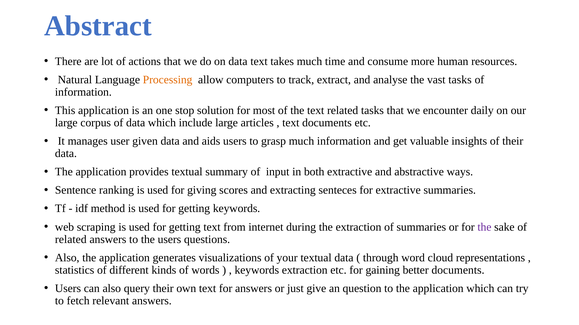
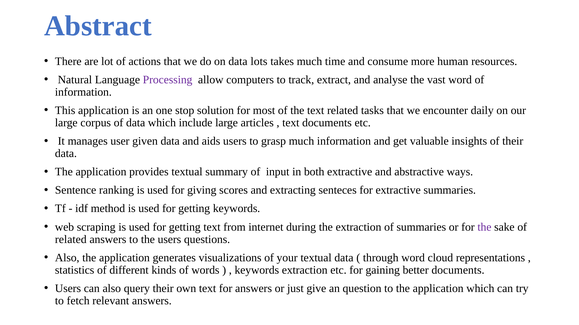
data text: text -> lots (259, 61)
Processing colour: orange -> purple (168, 80)
vast tasks: tasks -> word (460, 80)
